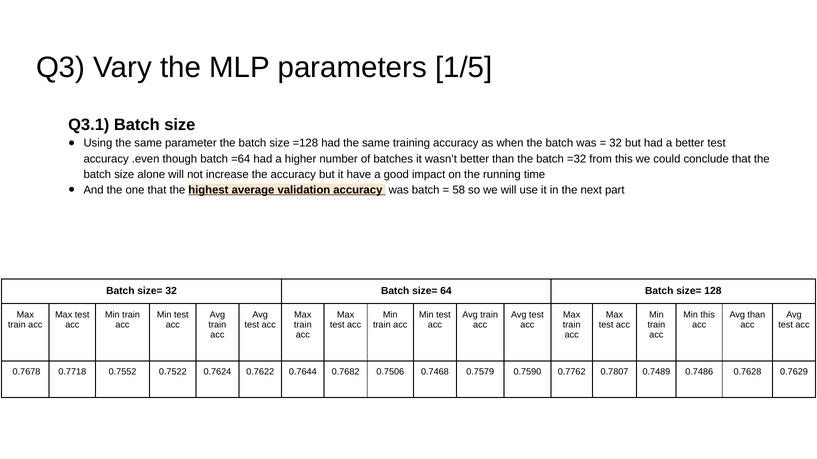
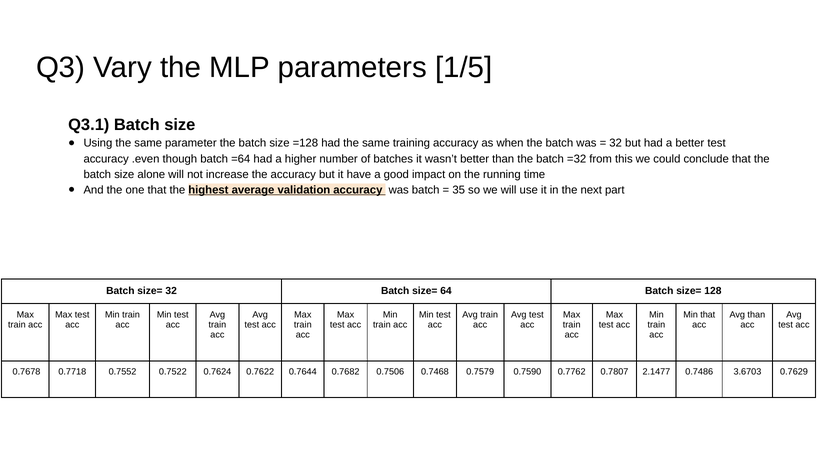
58: 58 -> 35 (459, 190)
Min this: this -> that (708, 315)
0.7489: 0.7489 -> 2.1477 (656, 372)
0.7628: 0.7628 -> 3.6703 (747, 372)
